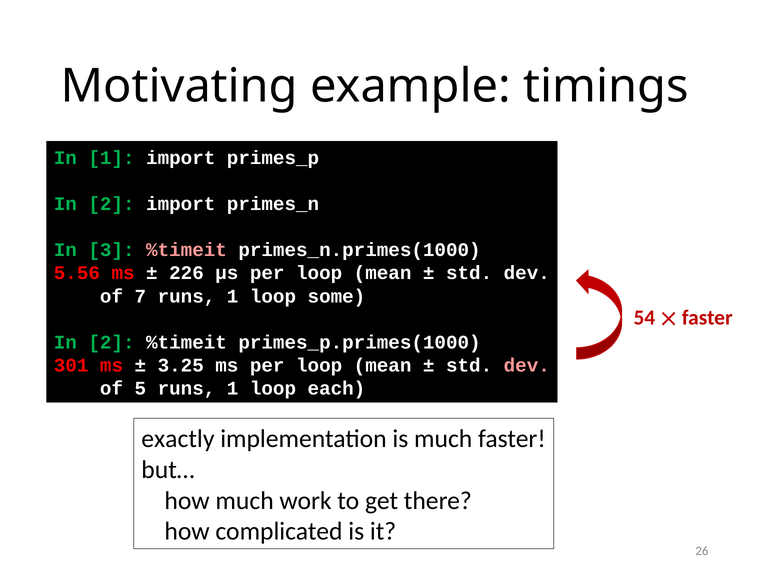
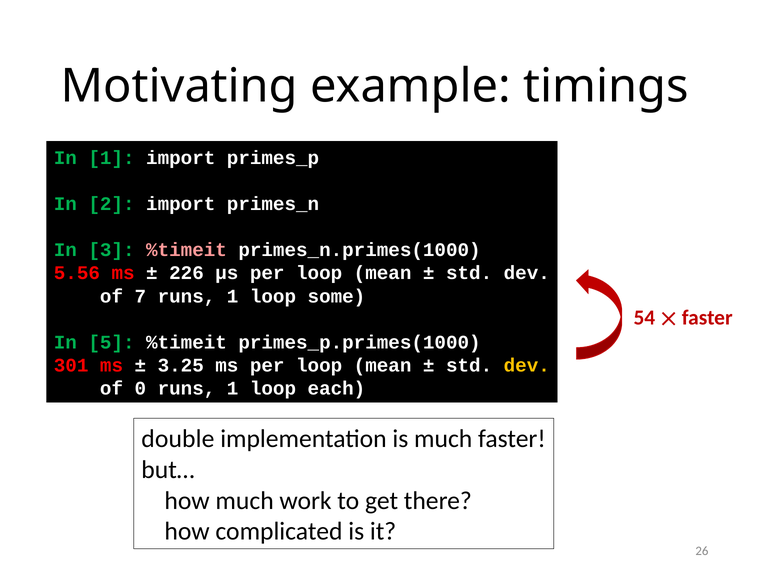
2: 2 -> 5 (112, 342)
dev colour: pink -> yellow (527, 365)
5: 5 -> 0 (140, 388)
exactly: exactly -> double (178, 439)
